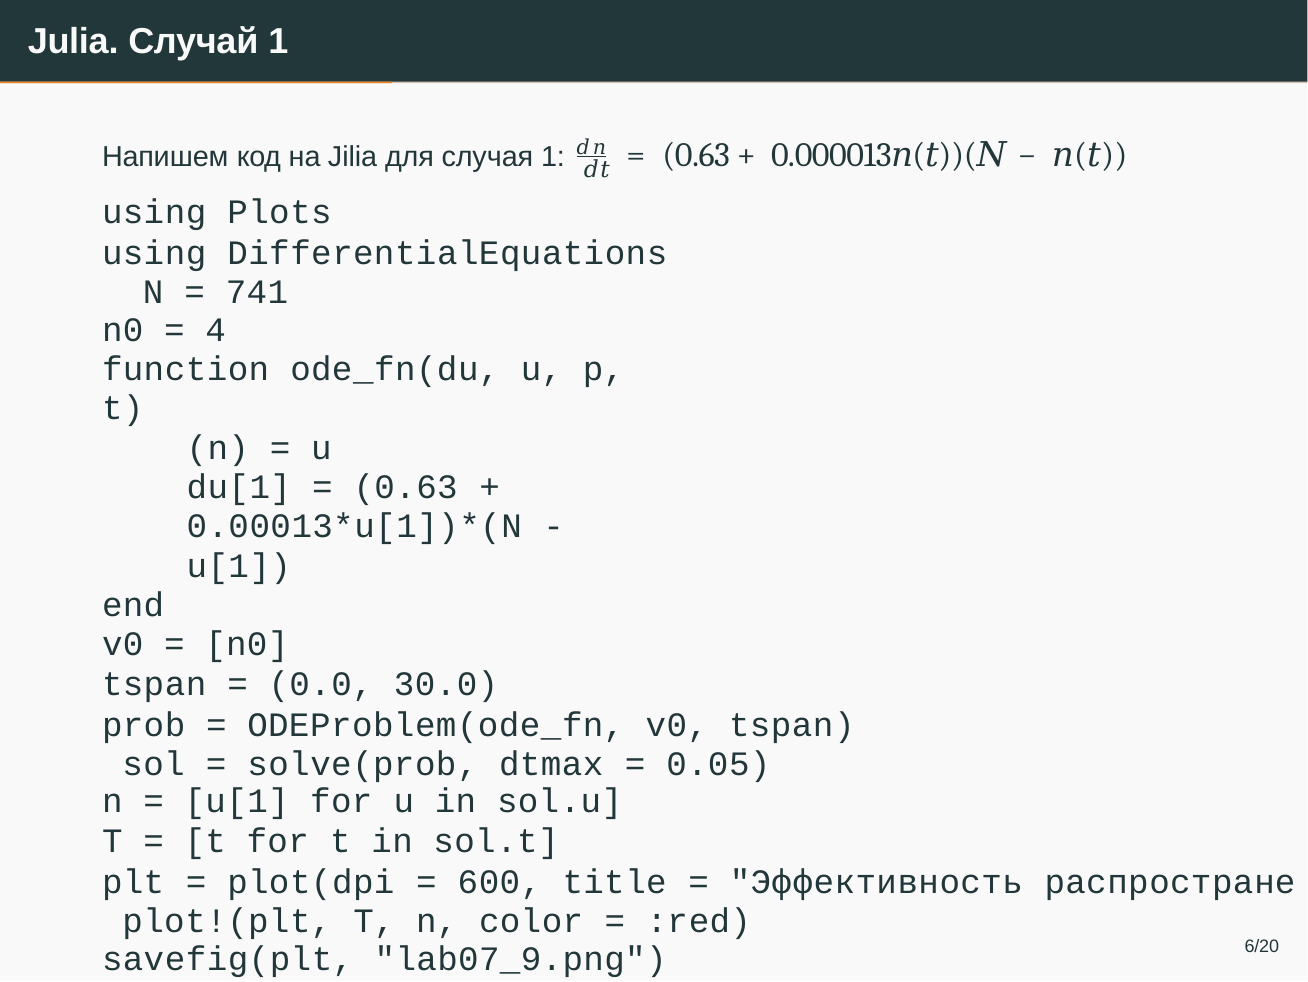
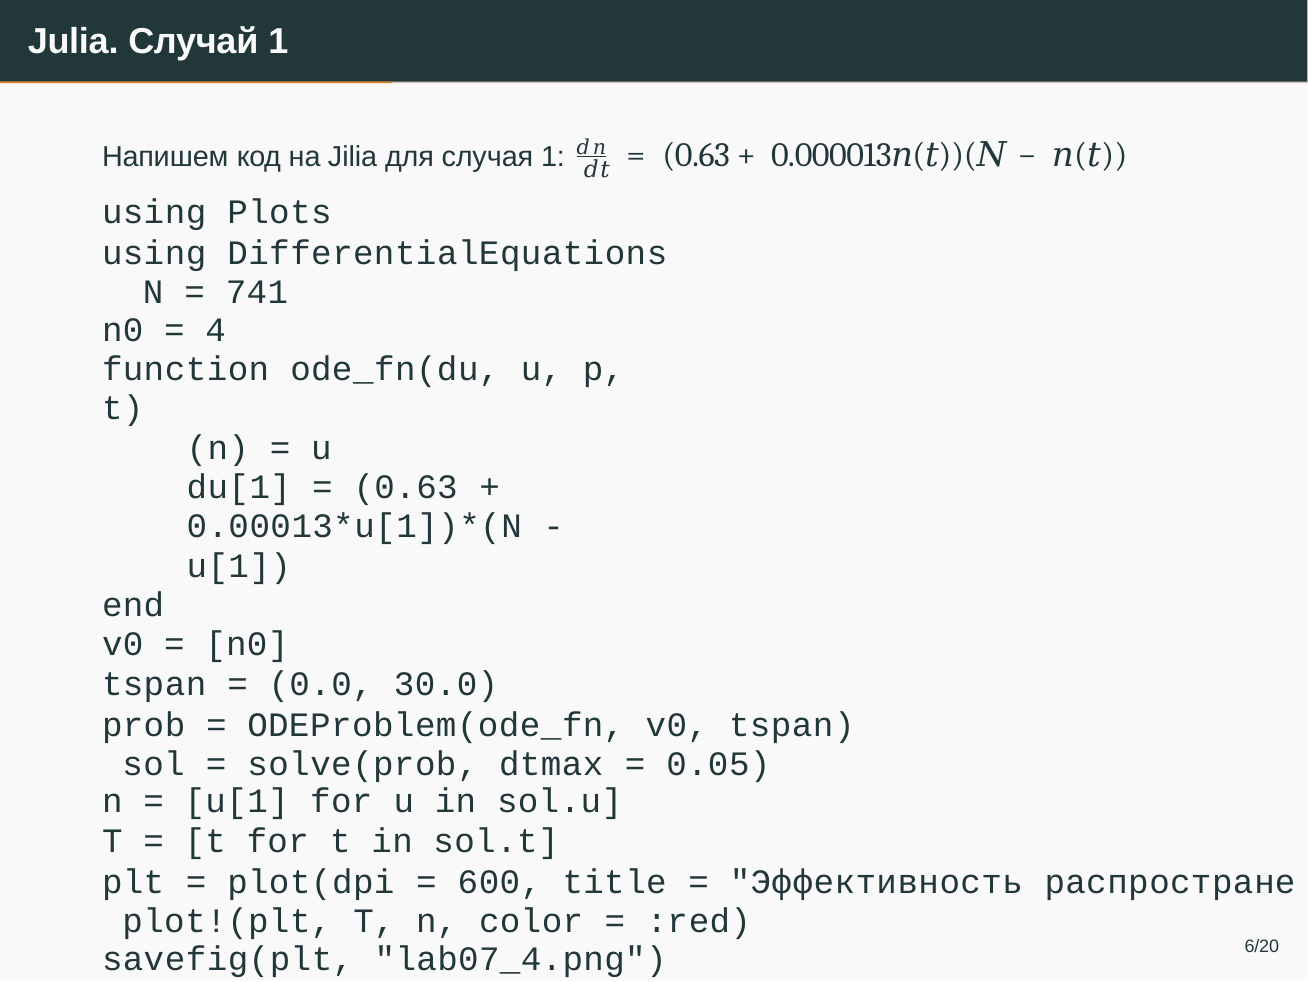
lab07_9.png: lab07_9.png -> lab07_4.png (521, 960)
